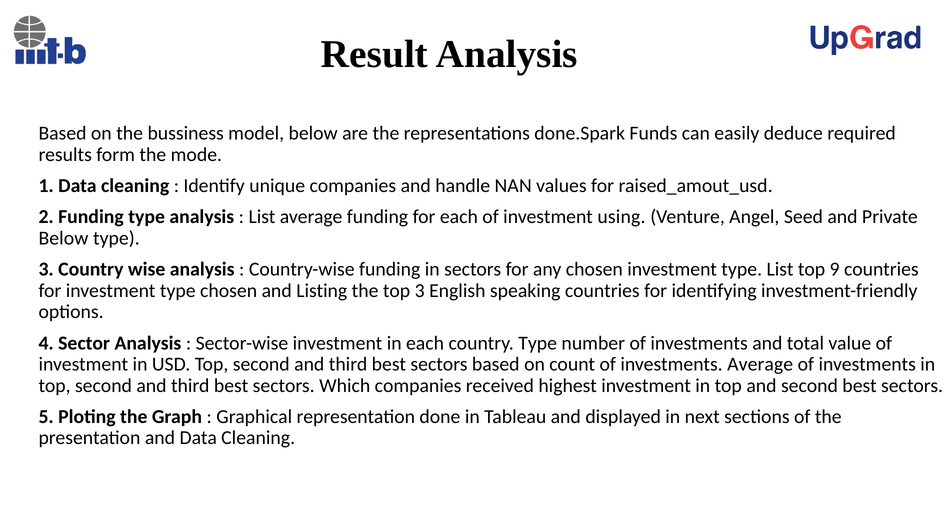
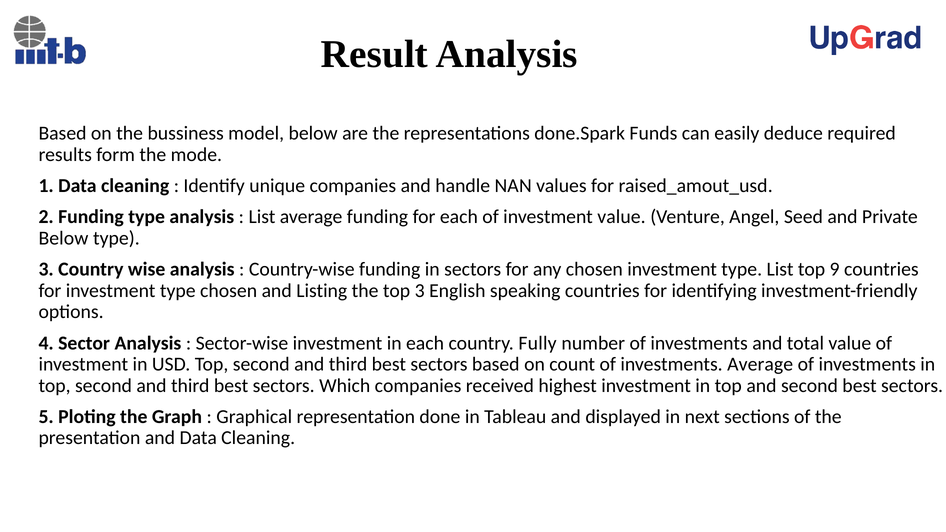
investment using: using -> value (622, 217)
country Type: Type -> Fully (538, 343)
